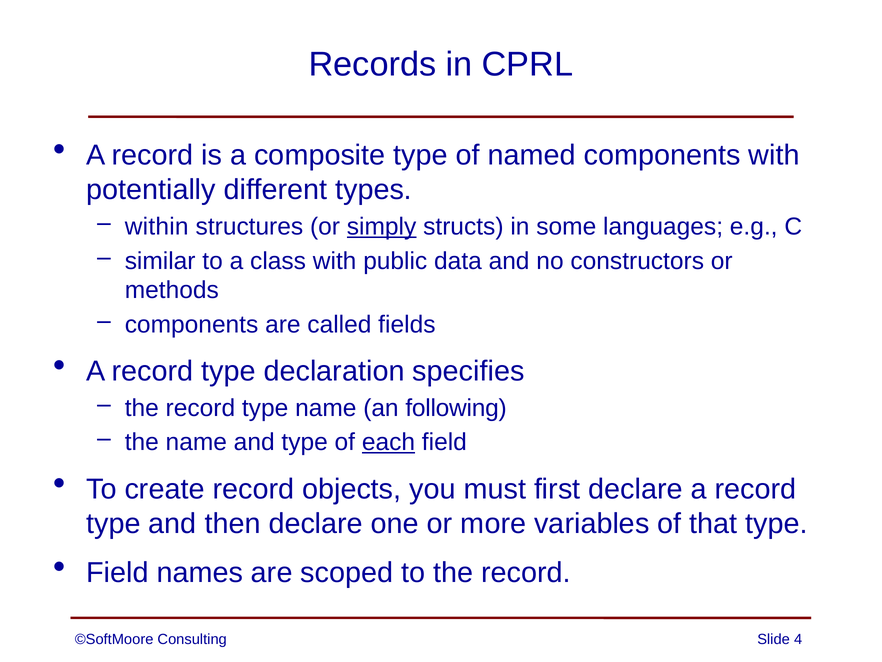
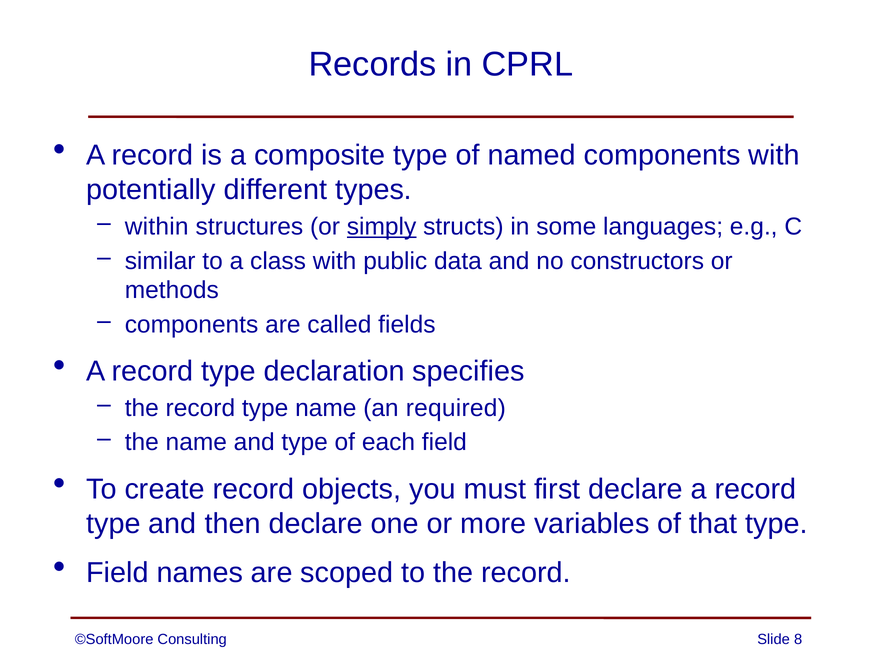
following: following -> required (456, 408)
each underline: present -> none (388, 442)
4: 4 -> 8 (798, 639)
